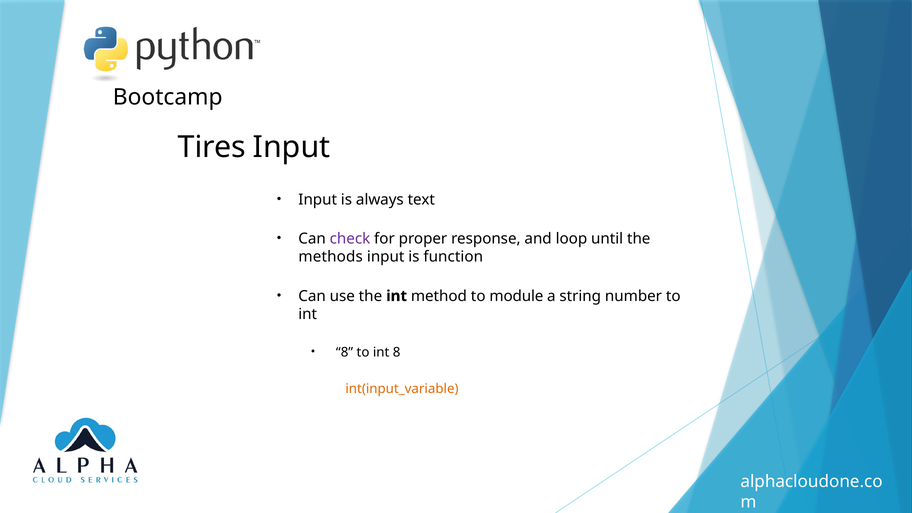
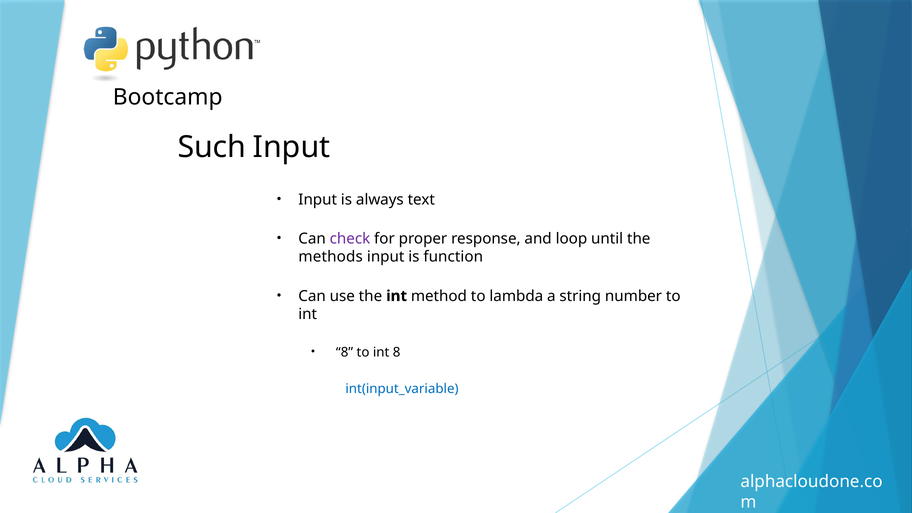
Tires: Tires -> Such (212, 147)
module: module -> lambda (516, 296)
int(input_variable colour: orange -> blue (402, 389)
